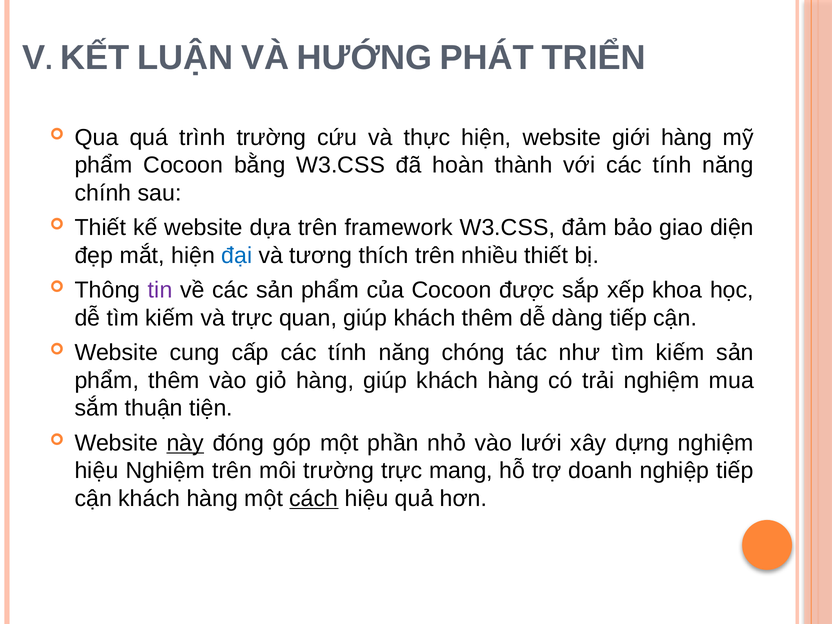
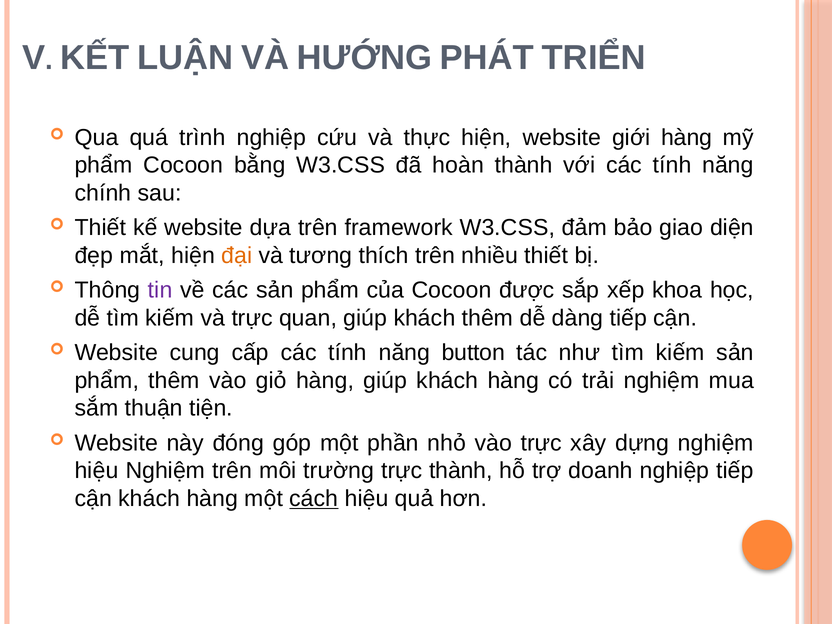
trình trường: trường -> nghiệp (271, 137)
đại colour: blue -> orange (237, 256)
chóng: chóng -> button (473, 353)
này underline: present -> none (185, 443)
vào lưới: lưới -> trực (541, 443)
trực mang: mang -> thành (461, 471)
